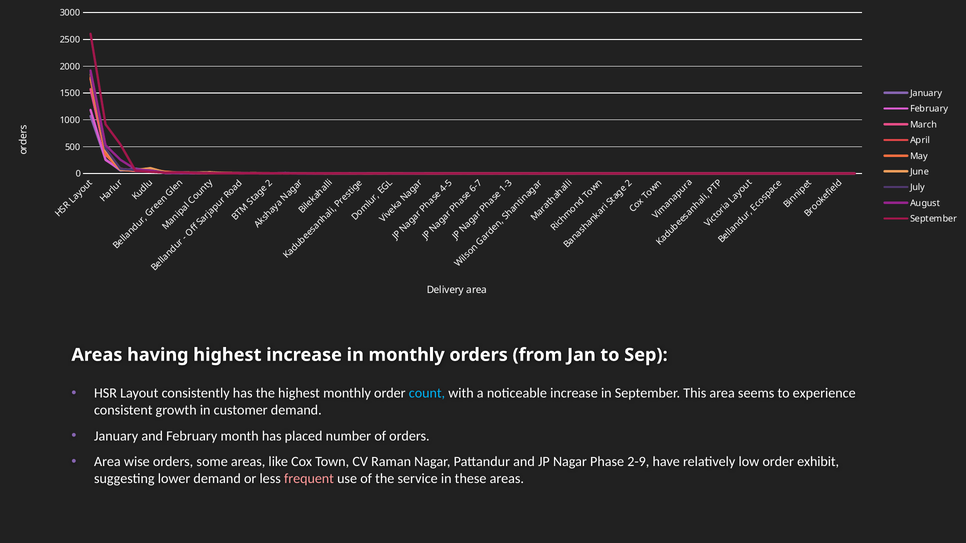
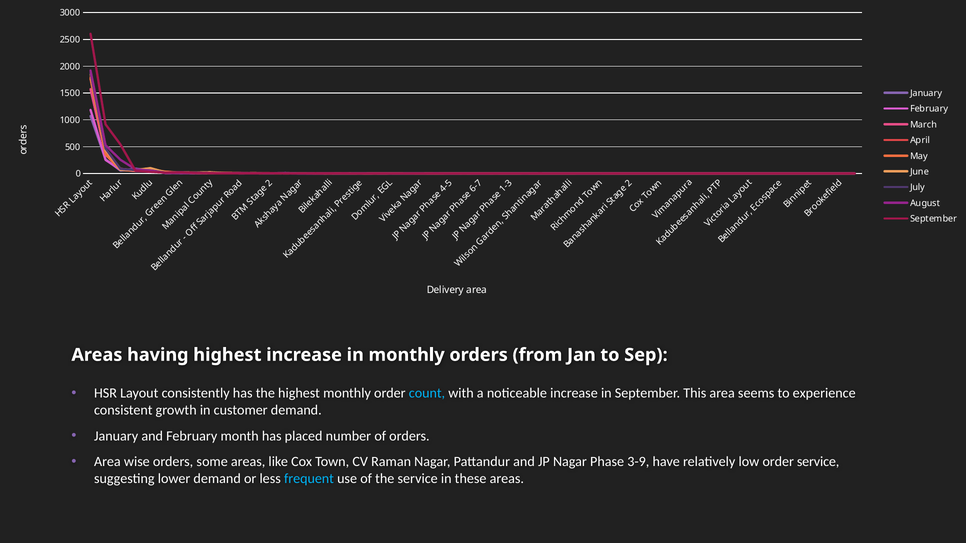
2-9: 2-9 -> 3-9 (638, 462)
order exhibit: exhibit -> service (818, 462)
frequent colour: pink -> light blue (309, 479)
